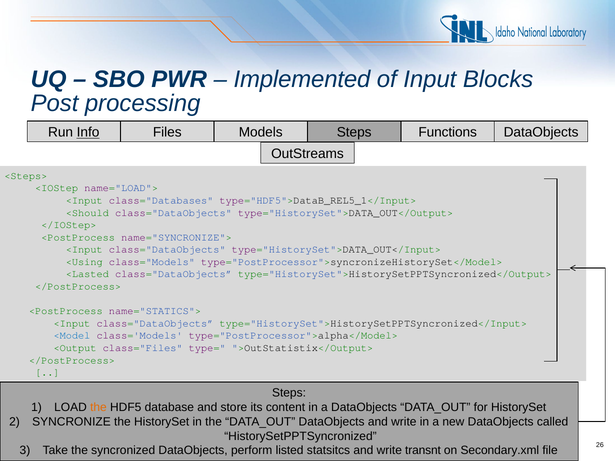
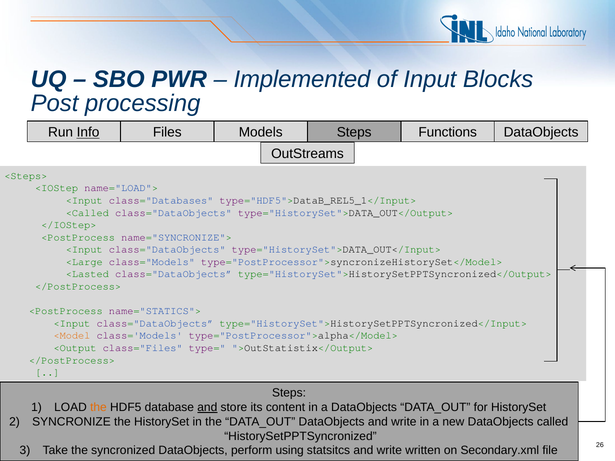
<Should: <Should -> <Called (87, 213)
<Using: <Using -> <Large (84, 262)
<Model colour: blue -> orange (72, 336)
and underline: none -> present (207, 408)
listed: listed -> using (290, 451)
transnt: transnt -> written (423, 451)
